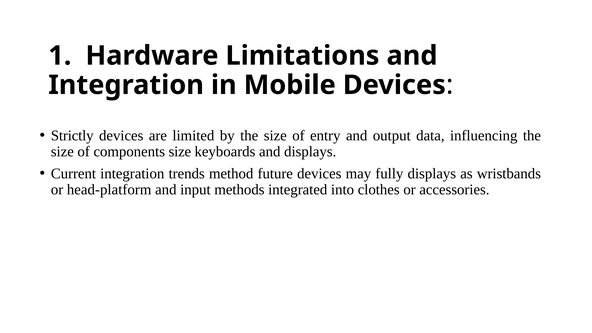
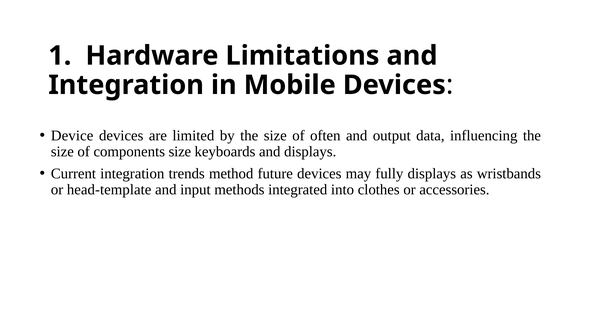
Strictly: Strictly -> Device (72, 136)
entry: entry -> often (325, 136)
head-platform: head-platform -> head-template (109, 190)
